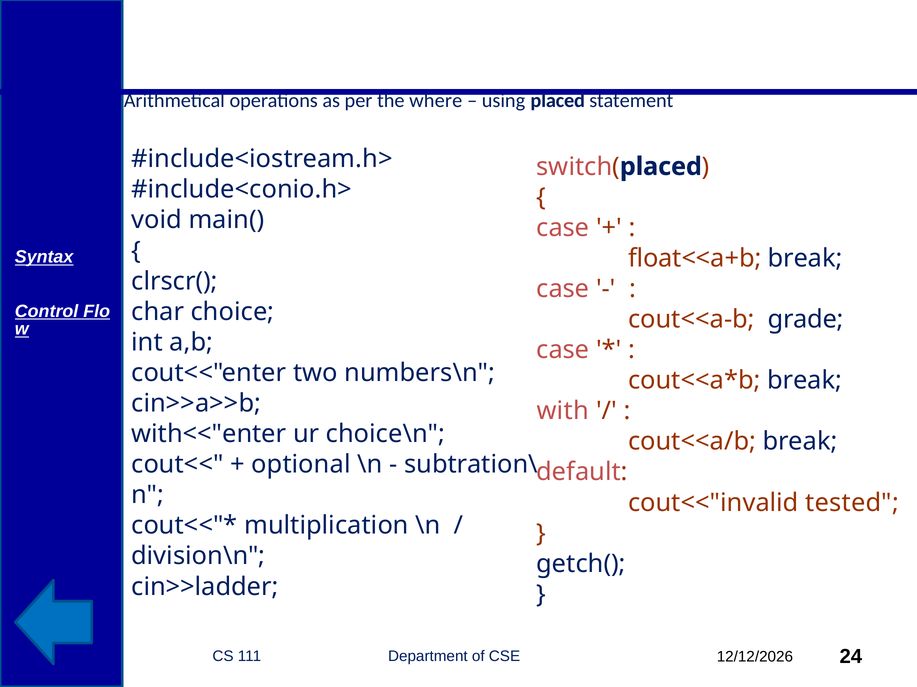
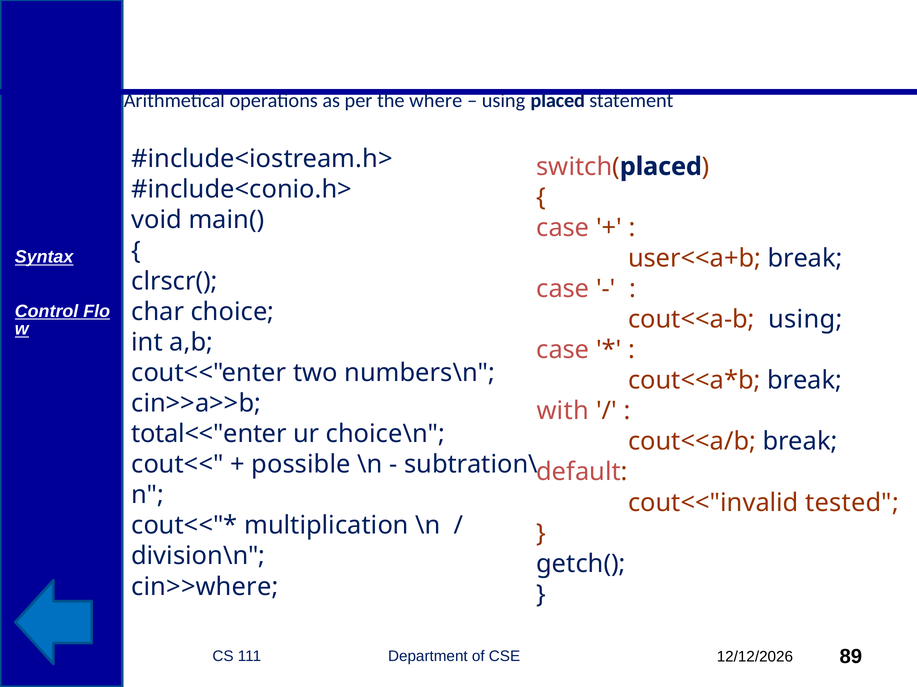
float<<a+b: float<<a+b -> user<<a+b (695, 259)
cout<<a-b grade: grade -> using (805, 320)
with<<"enter: with<<"enter -> total<<"enter (209, 434)
optional: optional -> possible (301, 465)
cin>>ladder: cin>>ladder -> cin>>where (205, 587)
24: 24 -> 89 (851, 657)
